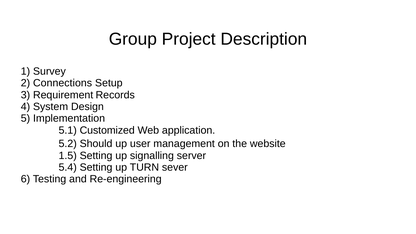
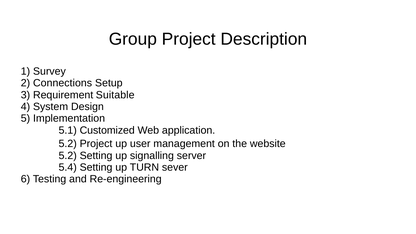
Records: Records -> Suitable (115, 95)
5.2 Should: Should -> Project (96, 144)
1.5: 1.5 -> 5.2 (68, 156)
